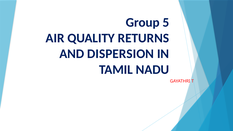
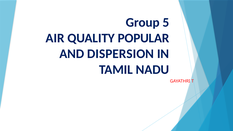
RETURNS: RETURNS -> POPULAR (143, 38)
